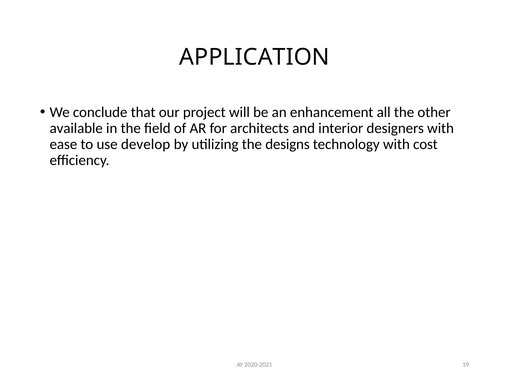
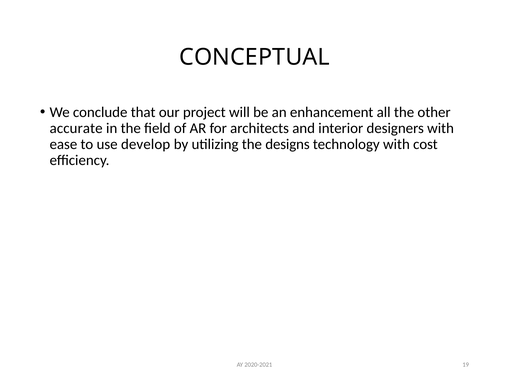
APPLICATION: APPLICATION -> CONCEPTUAL (254, 57)
available: available -> accurate (76, 128)
